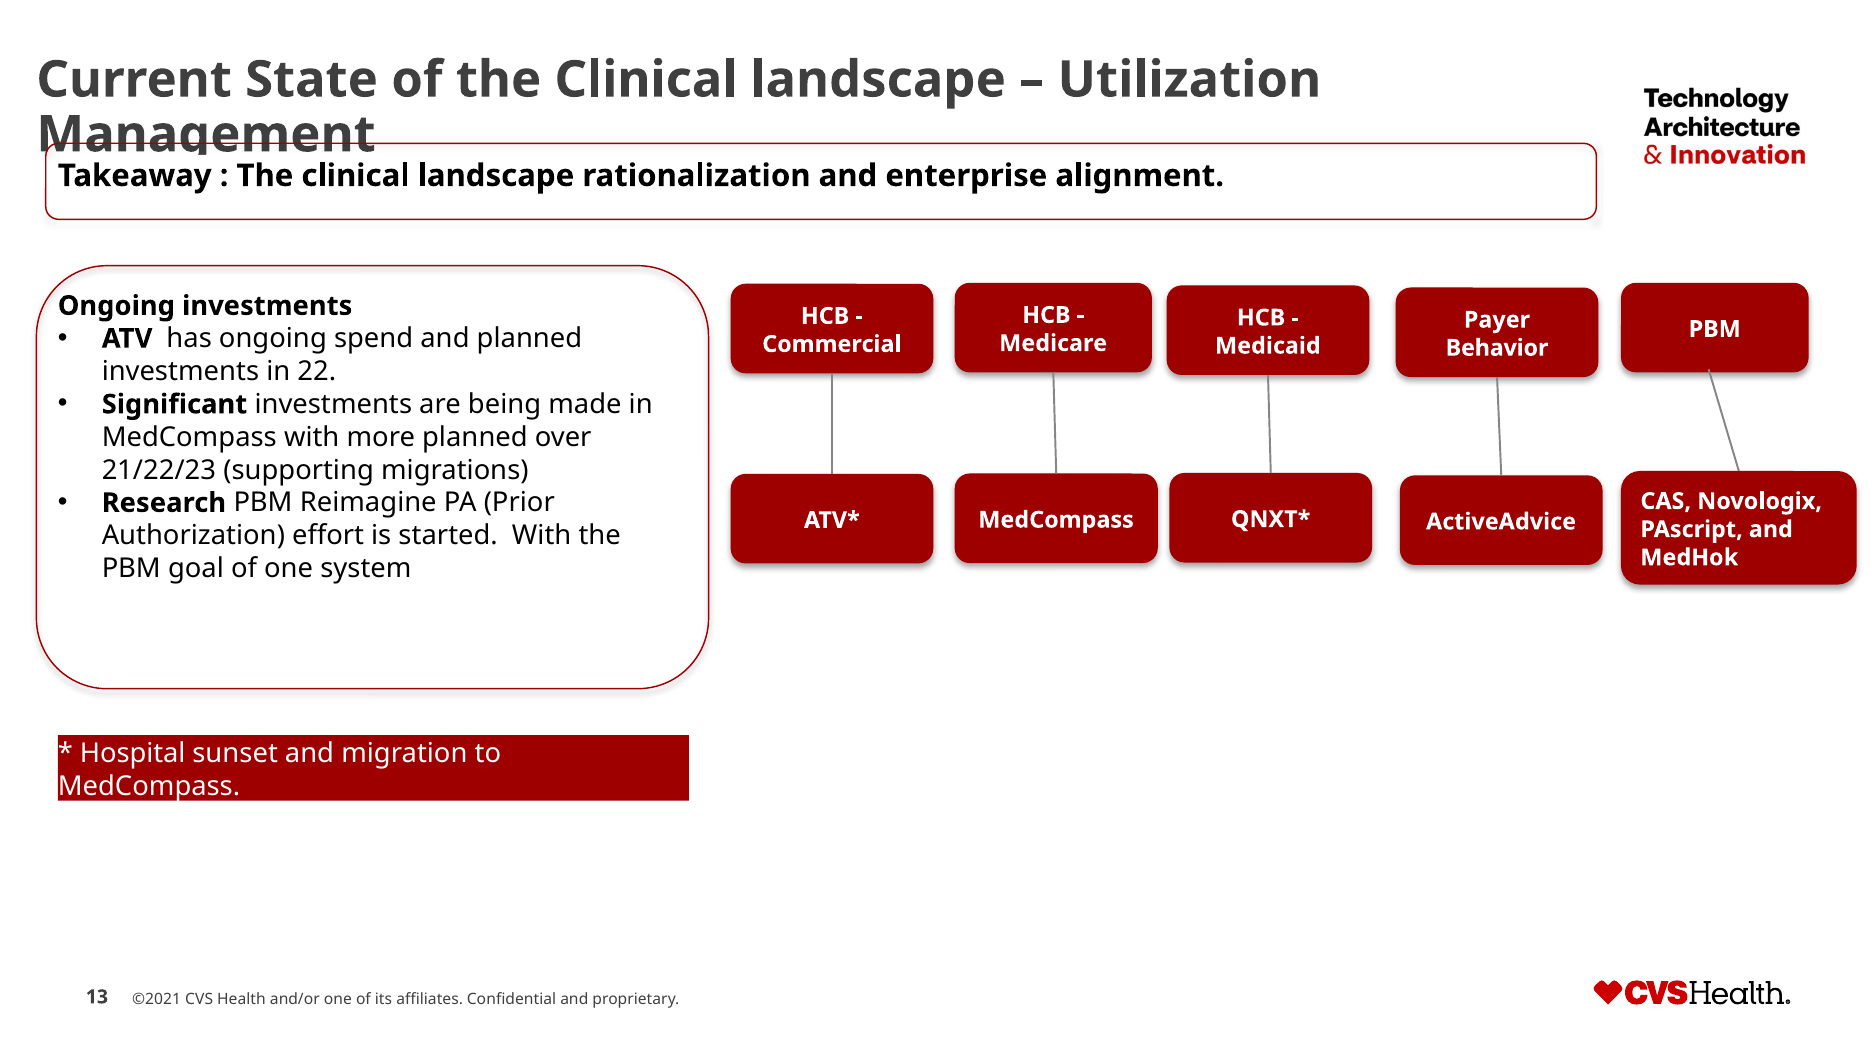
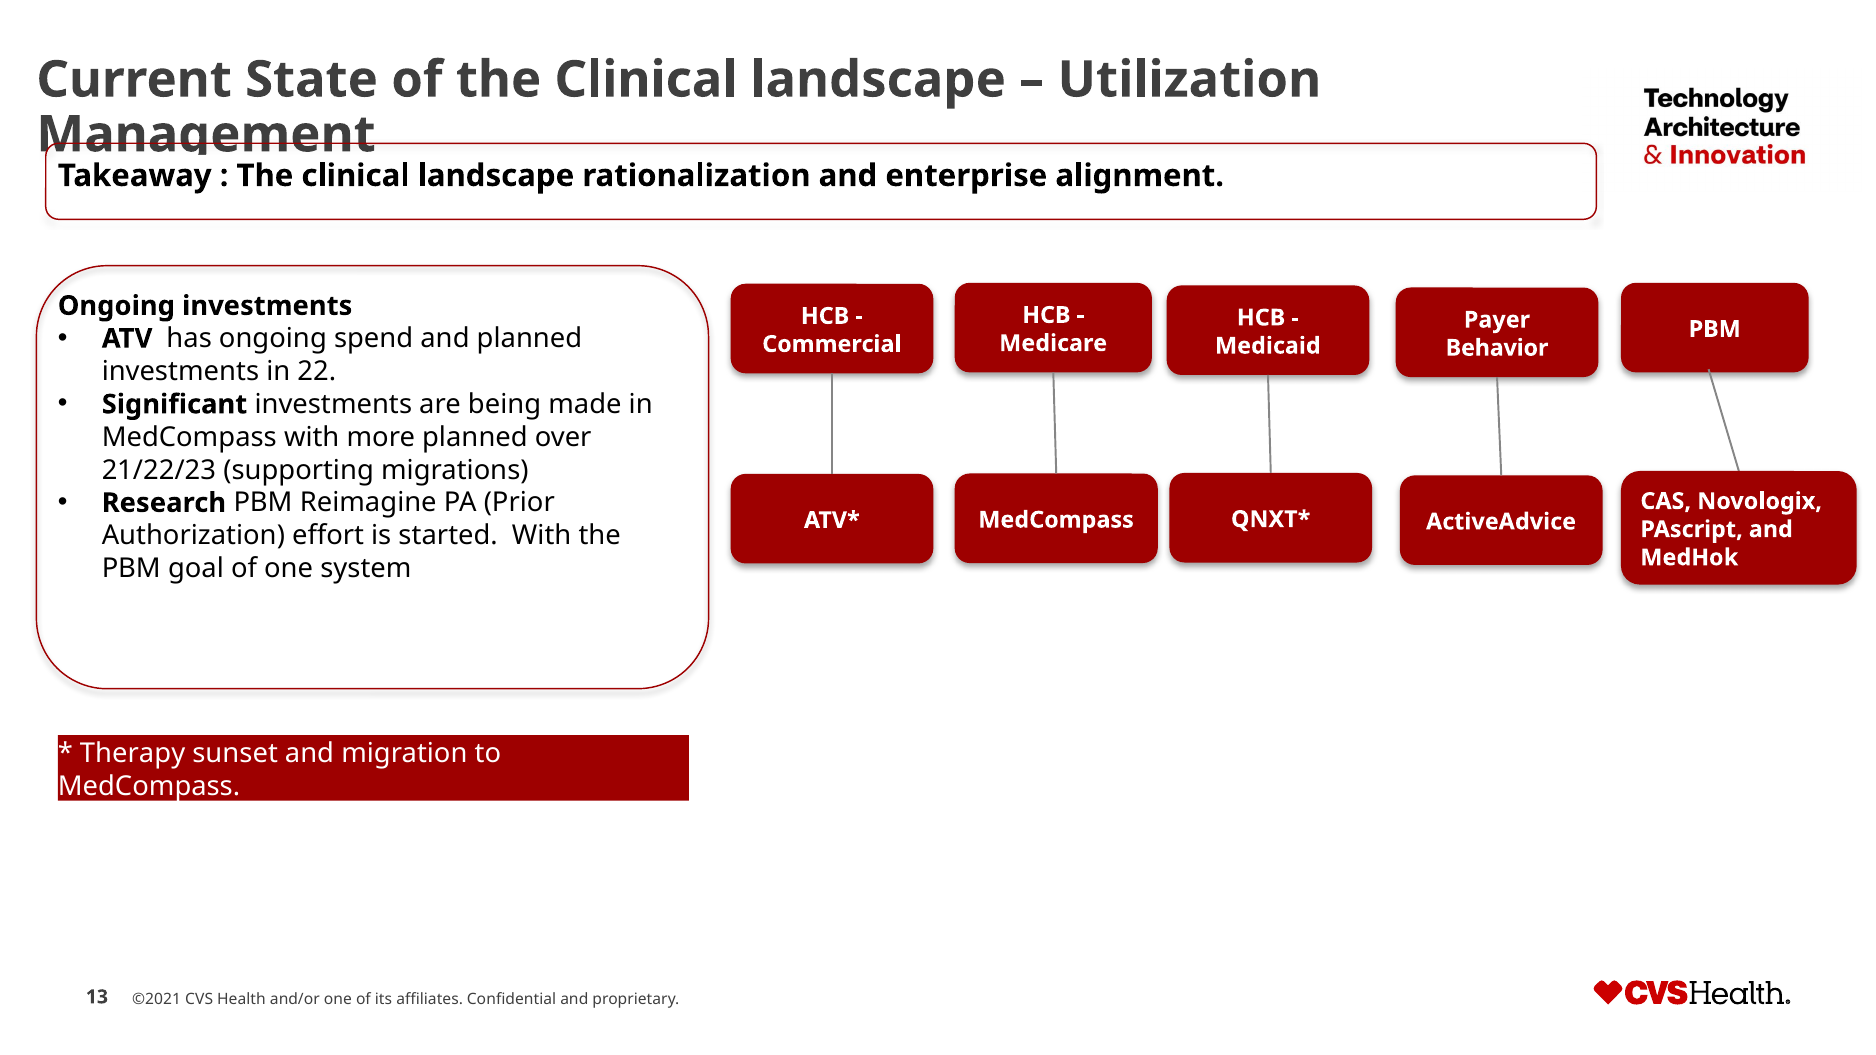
Hospital: Hospital -> Therapy (133, 754)
